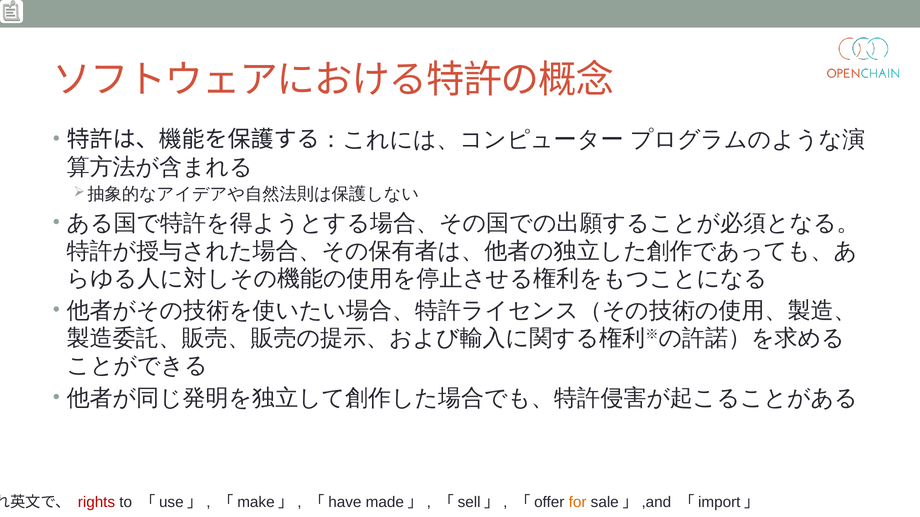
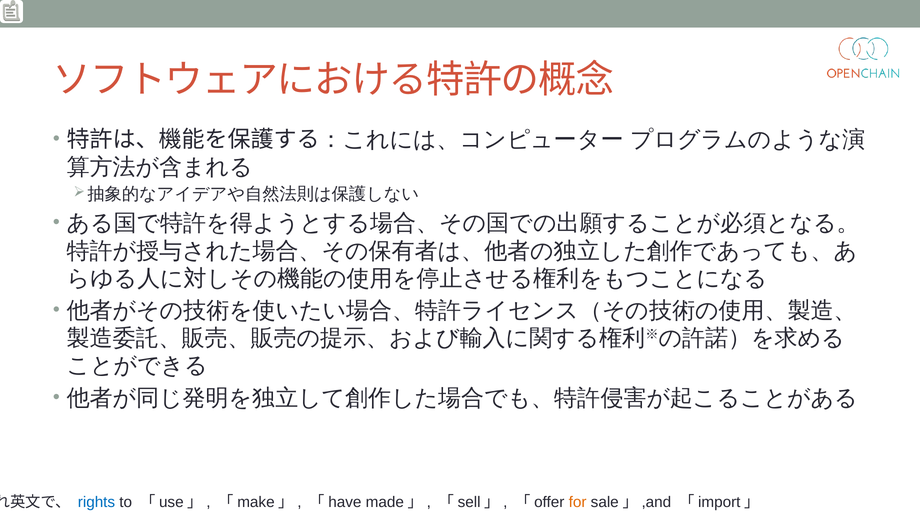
rights colour: red -> blue (96, 503)
